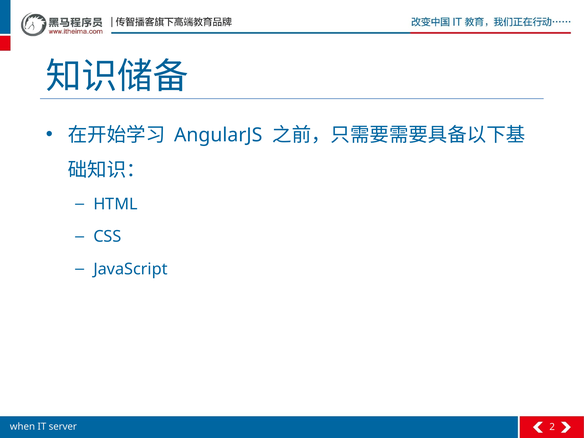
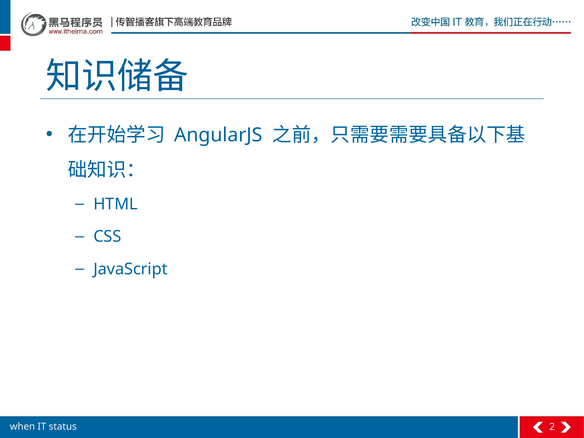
server: server -> status (63, 427)
